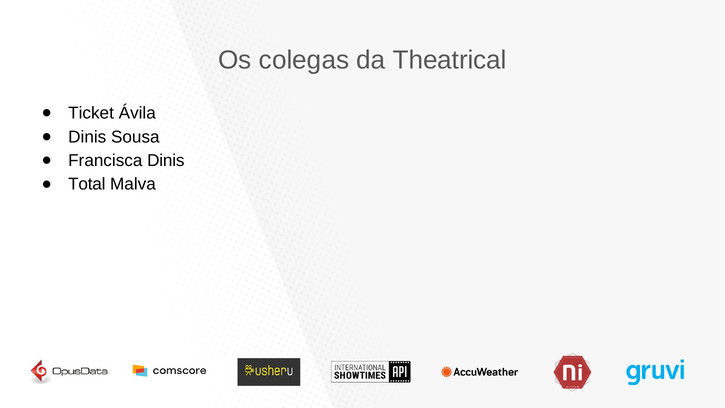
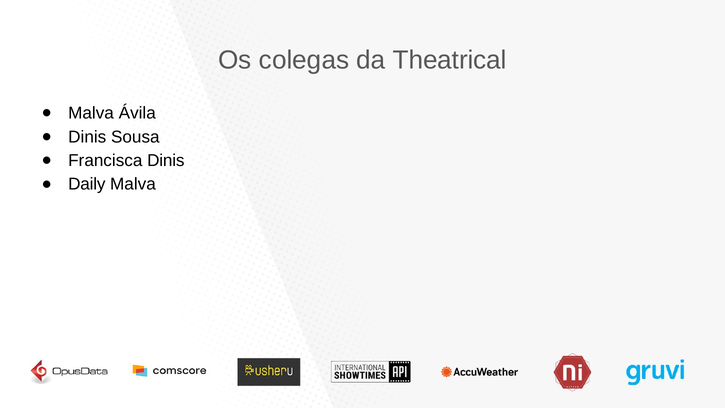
Ticket: Ticket -> Malva (91, 113)
Total: Total -> Daily (87, 184)
